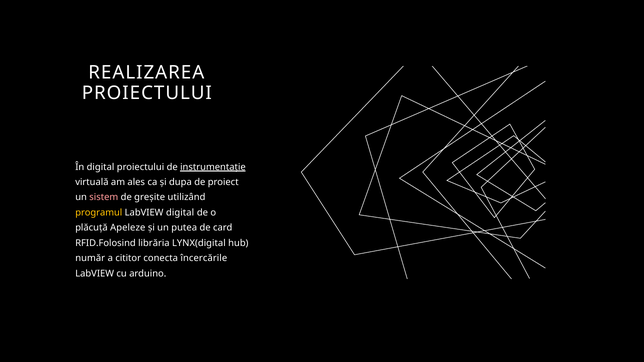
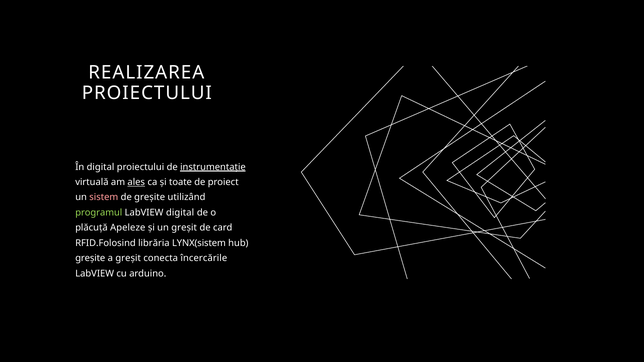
ales underline: none -> present (136, 182)
dupa: dupa -> toate (180, 182)
programul colour: yellow -> light green (99, 213)
un putea: putea -> greșit (184, 228)
LYNX(digital: LYNX(digital -> LYNX(sistem (199, 243)
număr: număr -> greșite (90, 258)
a cititor: cititor -> greșit (128, 258)
